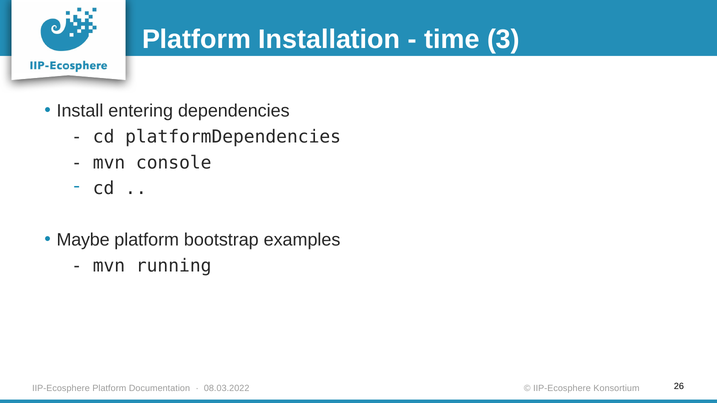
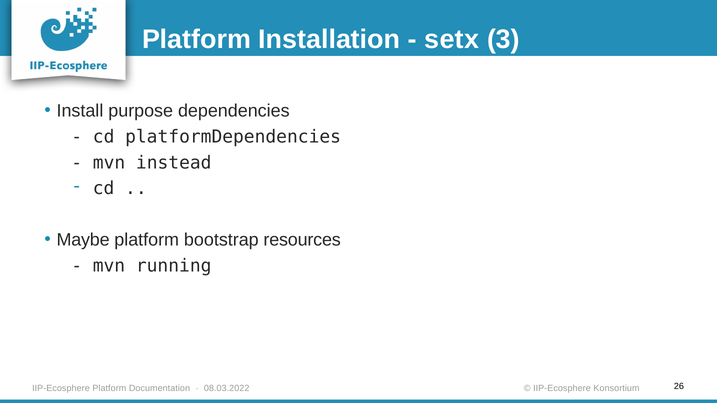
time: time -> setx (452, 40)
entering: entering -> purpose (141, 111)
console: console -> instead (174, 163)
examples: examples -> resources (302, 240)
